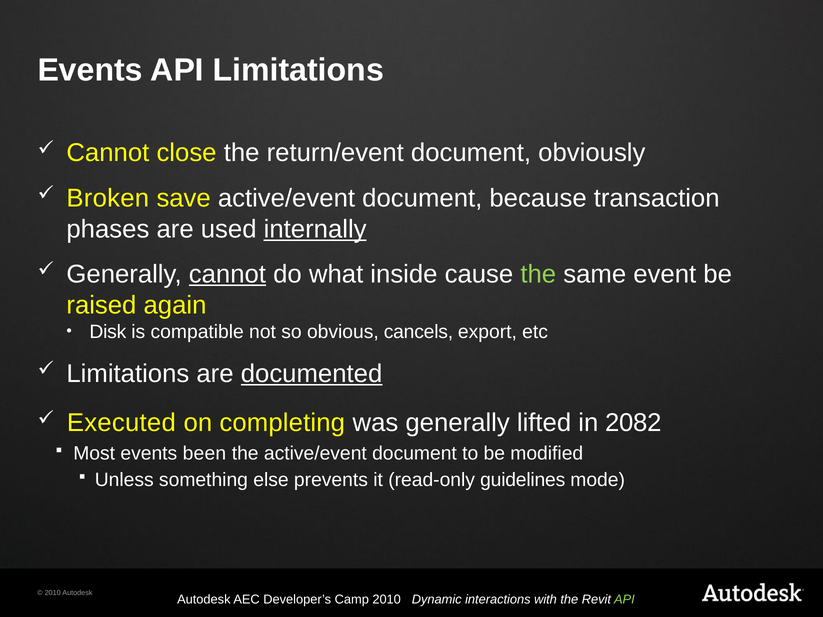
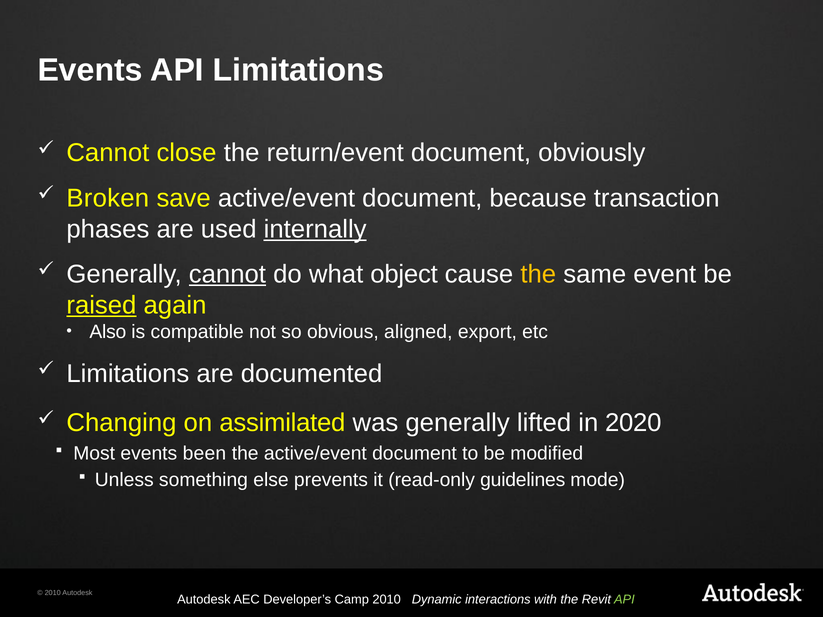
inside: inside -> object (404, 274)
the colour: light green -> yellow (538, 274)
raised underline: none -> present (101, 305)
Disk: Disk -> Also (108, 332)
cancels: cancels -> aligned (418, 332)
documented underline: present -> none (312, 374)
Executed: Executed -> Changing (121, 423)
completing: completing -> assimilated (282, 423)
2082: 2082 -> 2020 (633, 423)
